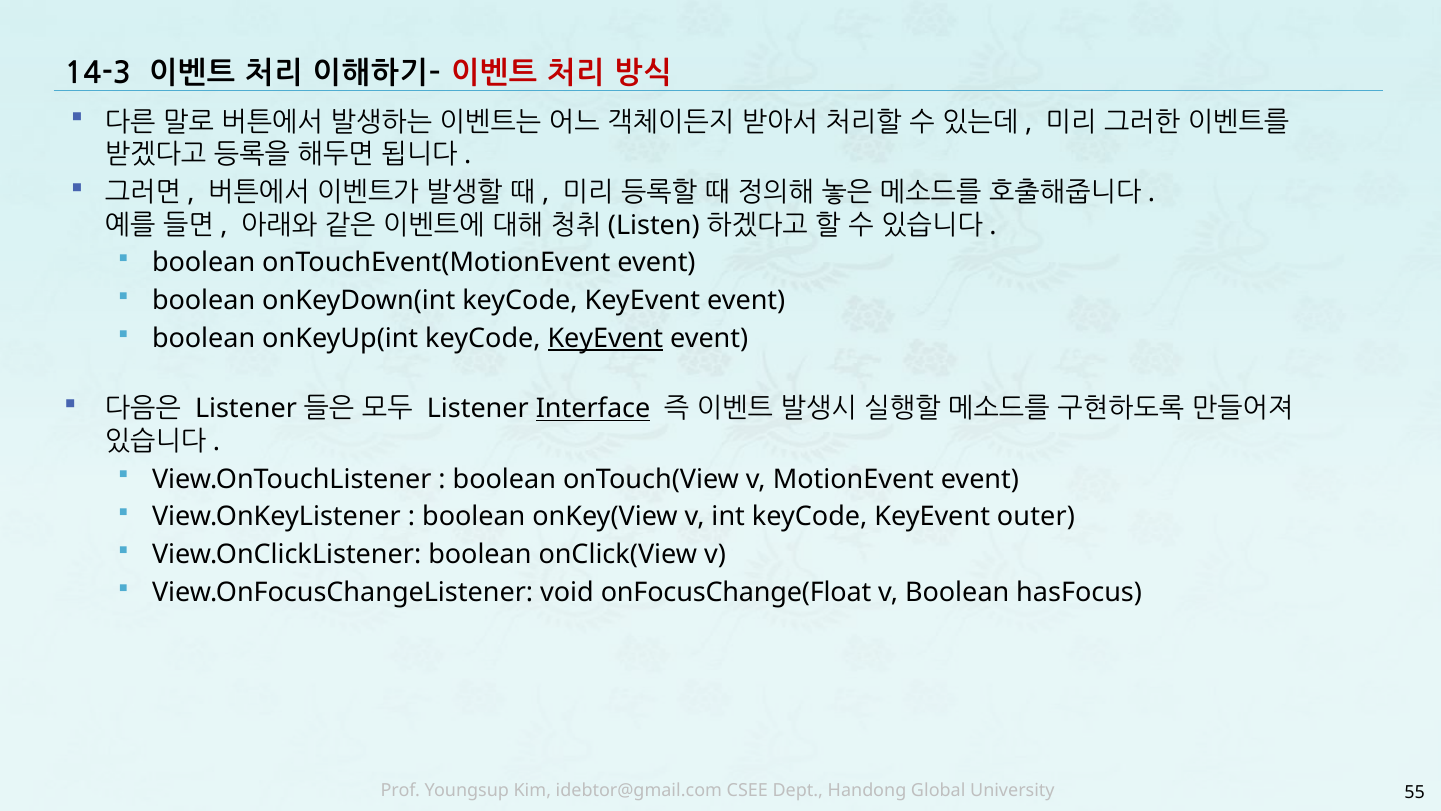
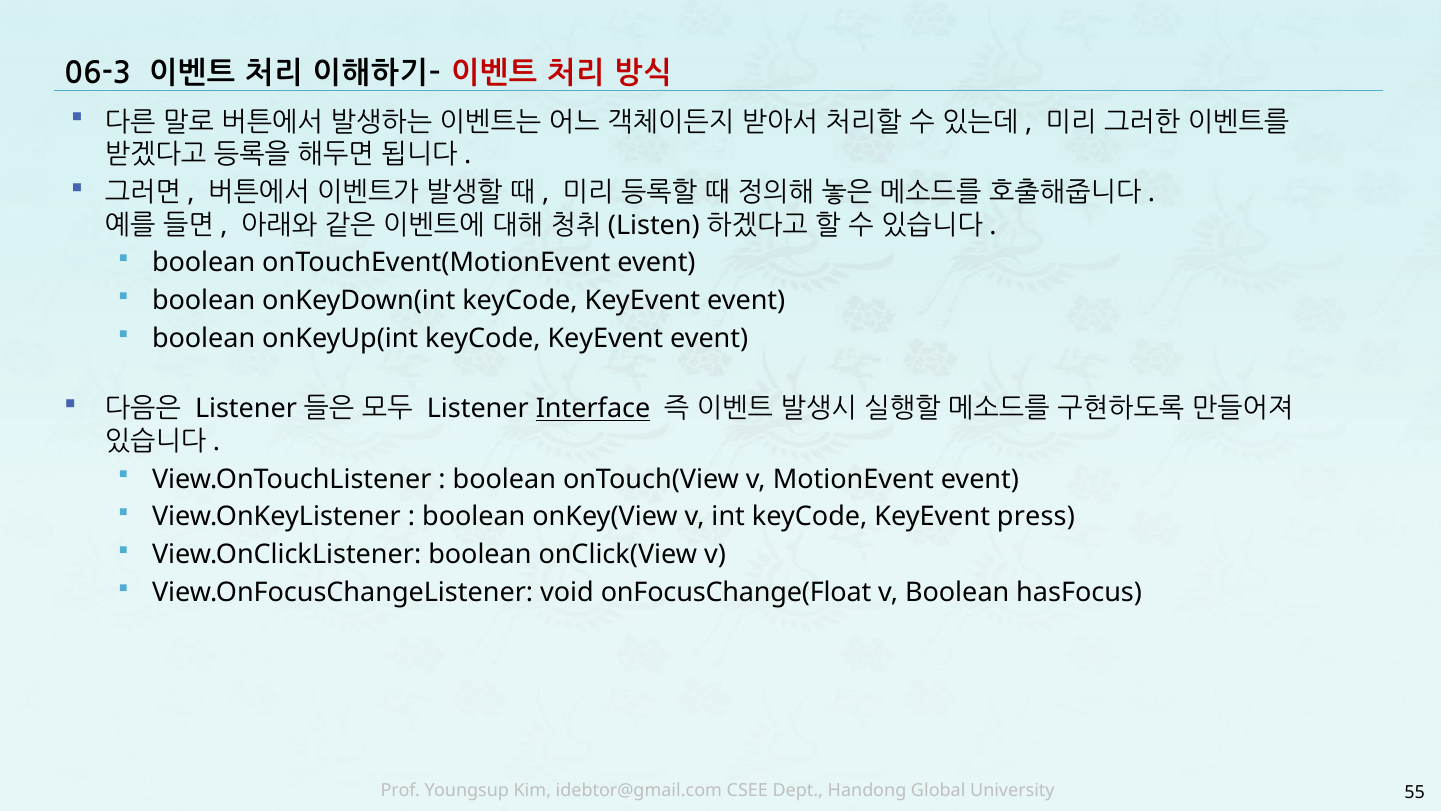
14-3: 14-3 -> 06-3 (98, 74)
KeyEvent underline: present -> none (605, 338)
outer: outer -> press (1036, 517)
